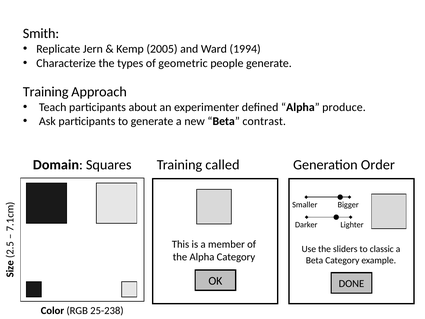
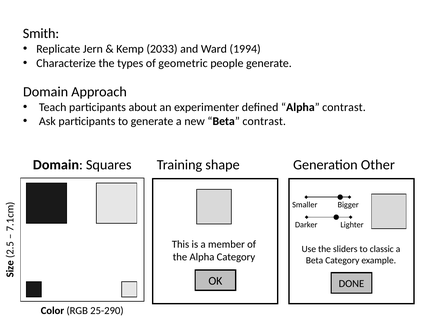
2005: 2005 -> 2033 (162, 49)
Training: Training -> Domain (46, 92)
Alpha produce: produce -> contrast (344, 107)
called: called -> shape (223, 165)
Order: Order -> Other (378, 165)
25-238: 25-238 -> 25-290 (107, 310)
